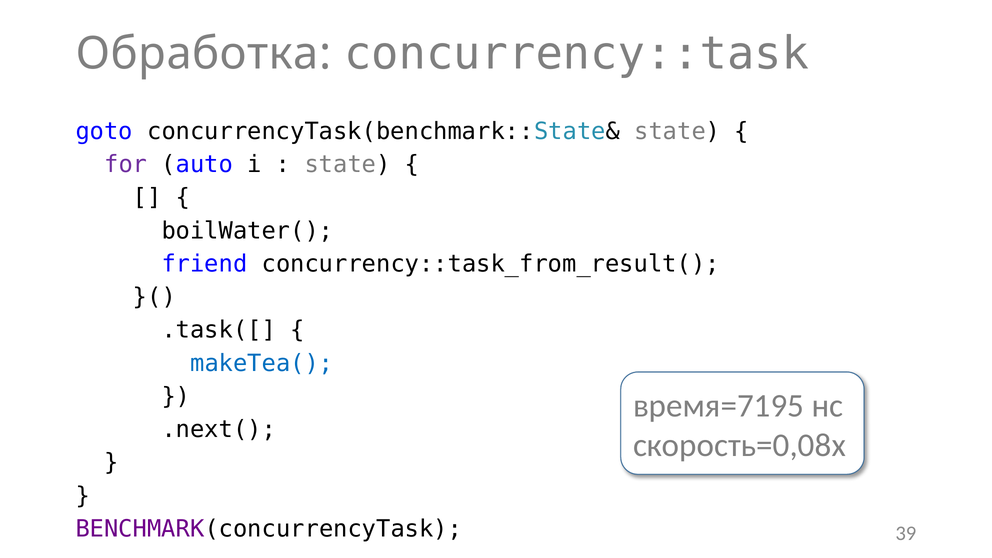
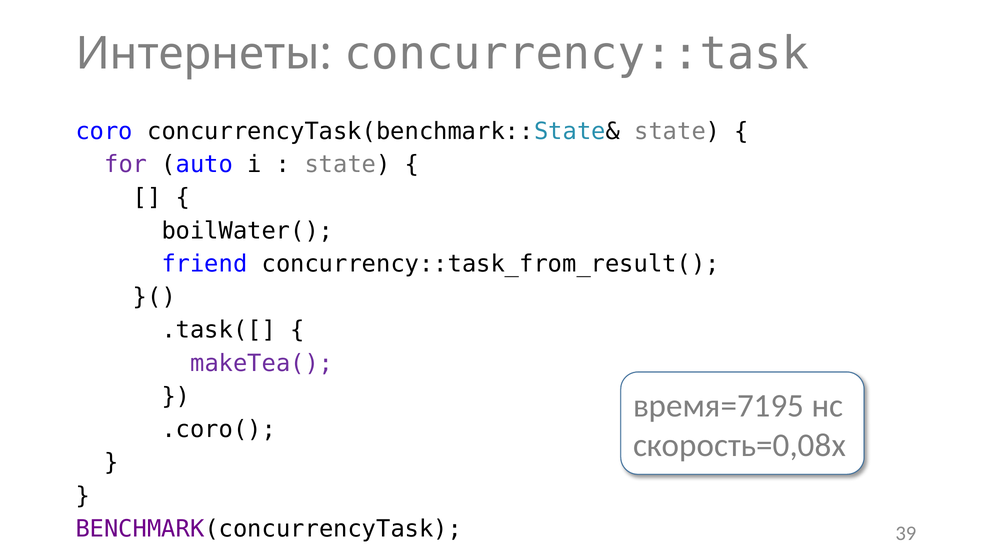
Обработка: Обработка -> Интернеты (204, 54)
goto: goto -> coro (104, 131)
makeTea( colour: blue -> purple (262, 363)
.next(: .next( -> .coro( (219, 429)
